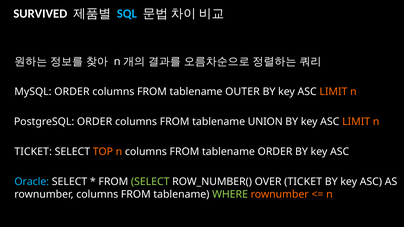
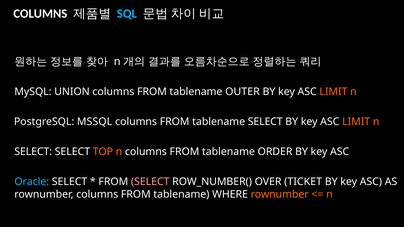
SURVIVED: SURVIVED -> COLUMNS (40, 14)
MySQL ORDER: ORDER -> UNION (72, 92)
PostgreSQL ORDER: ORDER -> MSSQL (95, 122)
tablename UNION: UNION -> SELECT (265, 122)
TICKET: TICKET -> SELECT (33, 152)
SELECT colour: light green -> pink (150, 182)
WHERE colour: light green -> white (230, 194)
